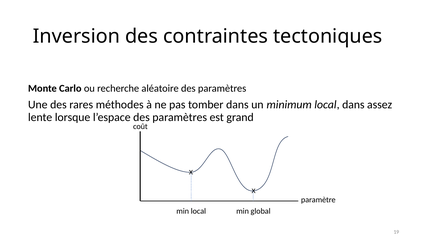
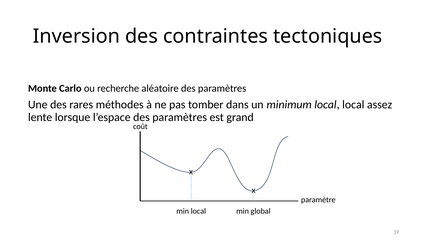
local dans: dans -> local (353, 105)
